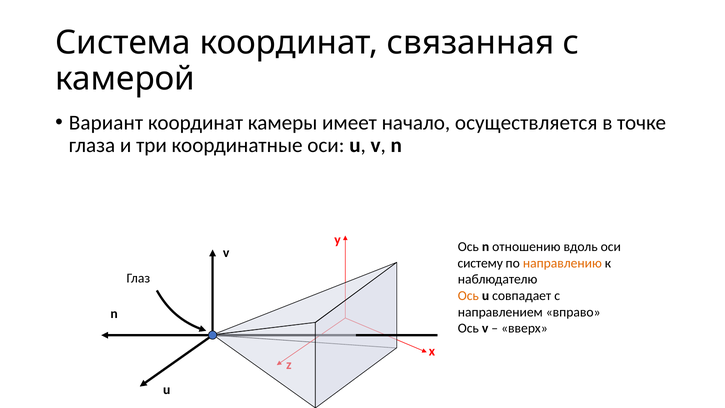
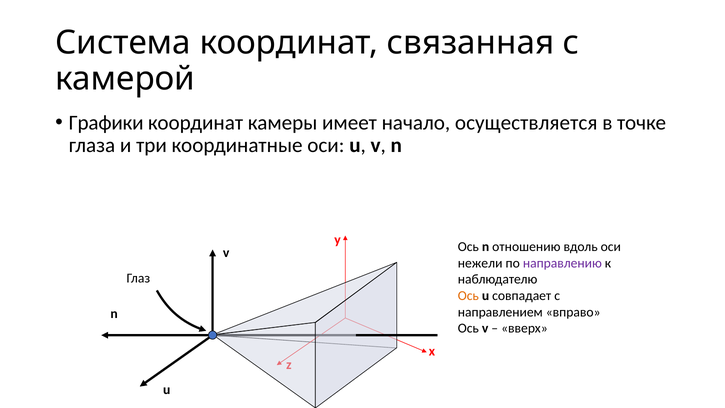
Вариант: Вариант -> Графики (106, 123)
систему: систему -> нежели (480, 263)
направлению colour: orange -> purple (562, 263)
